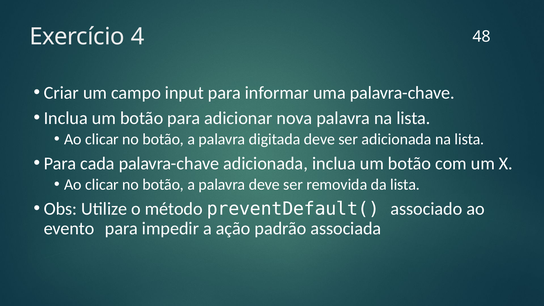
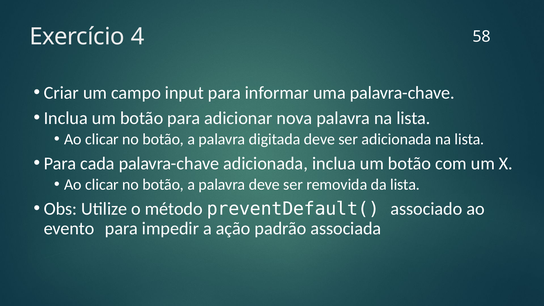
48: 48 -> 58 (482, 36)
